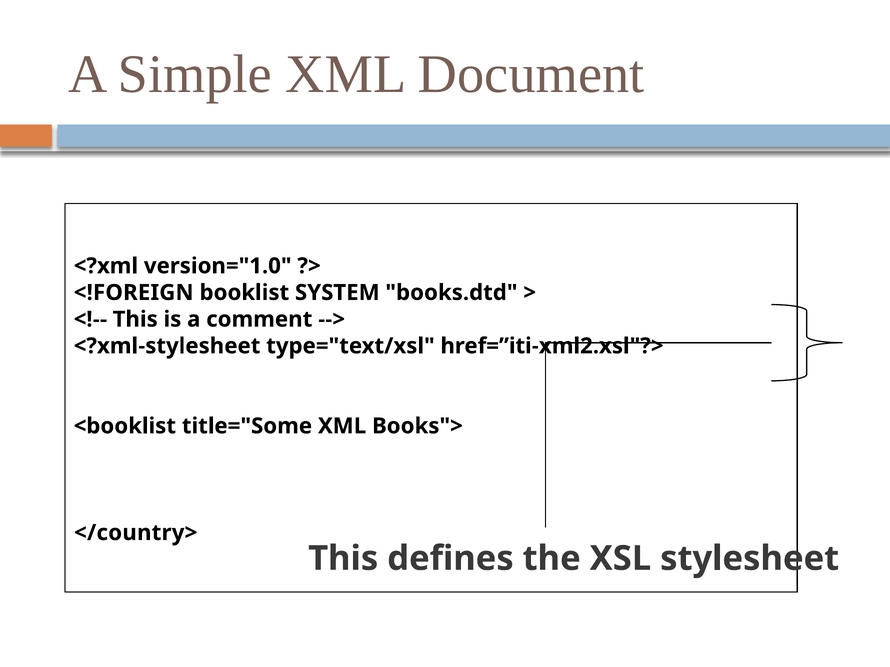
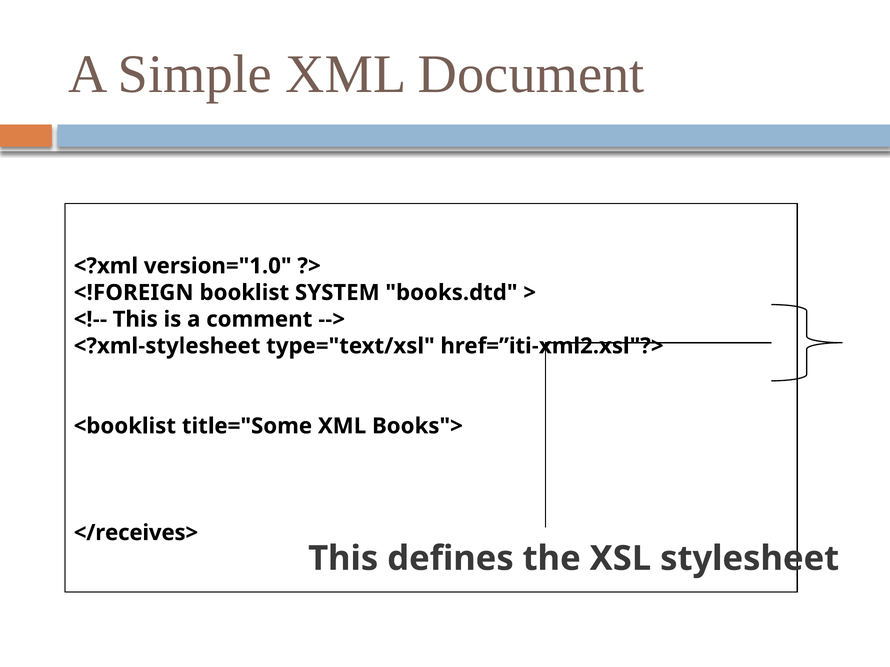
</country>: </country> -> </receives> (136, 533)
